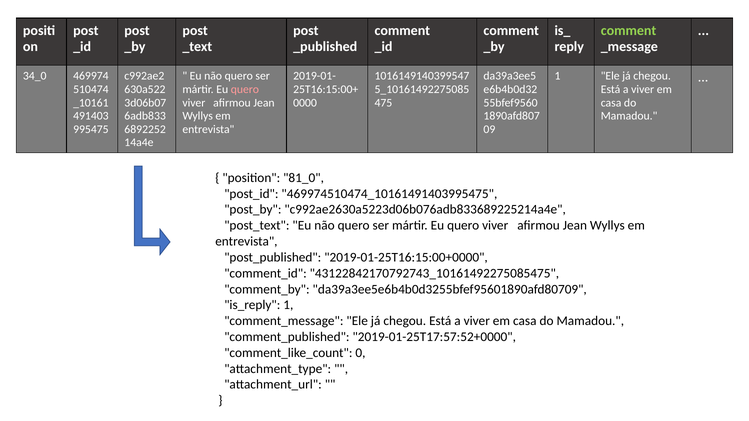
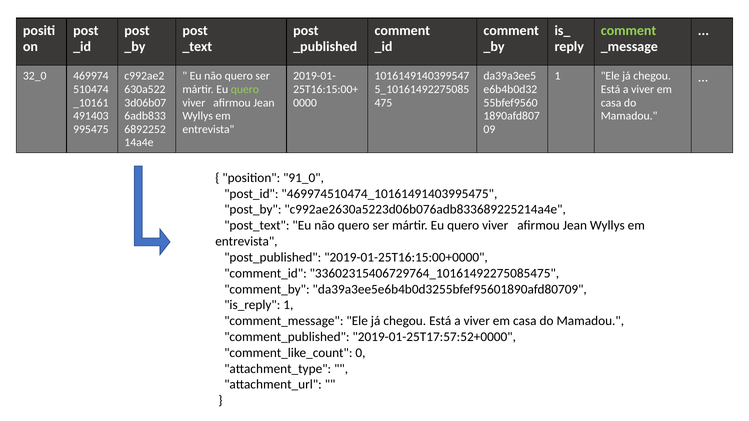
34_0: 34_0 -> 32_0 (35, 76)
quero colour: pink -> light green (245, 89)
81_0: 81_0 -> 91_0 (304, 178)
43122842170792743_10161492275085475: 43122842170792743_10161492275085475 -> 33602315406729764_10161492275085475 (434, 273)
